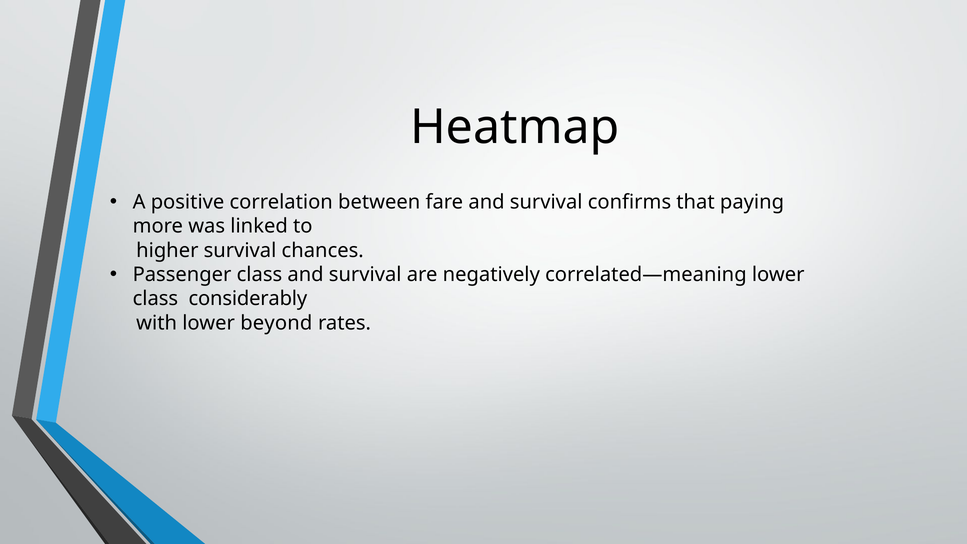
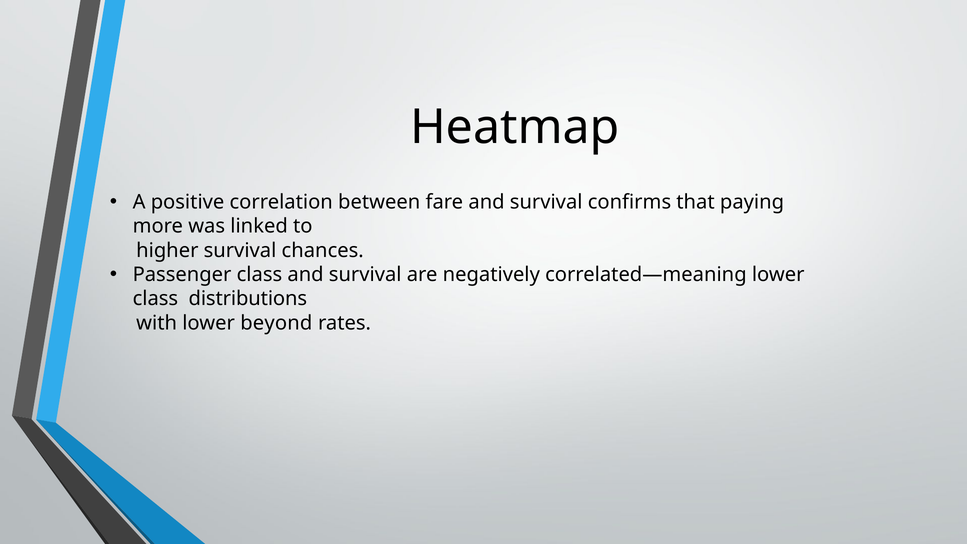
considerably: considerably -> distributions (248, 299)
